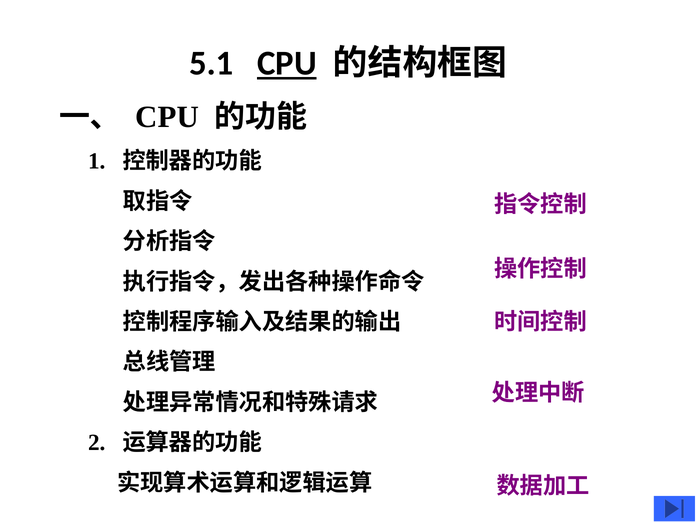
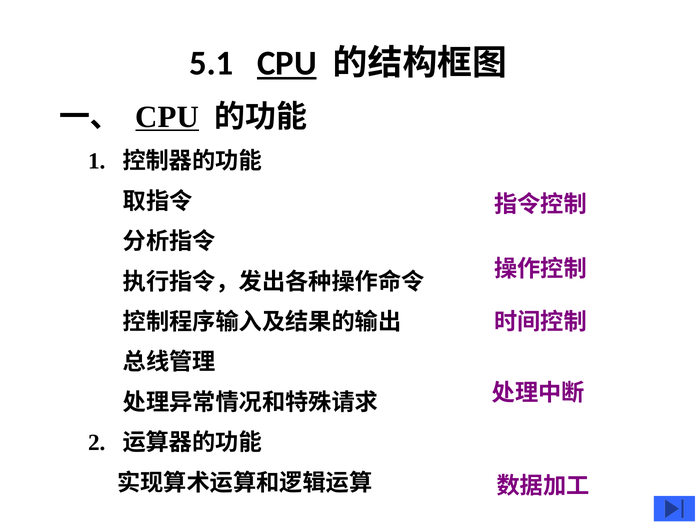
CPU underline: none -> present (167, 117)
